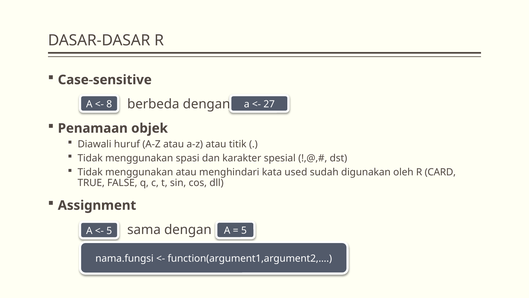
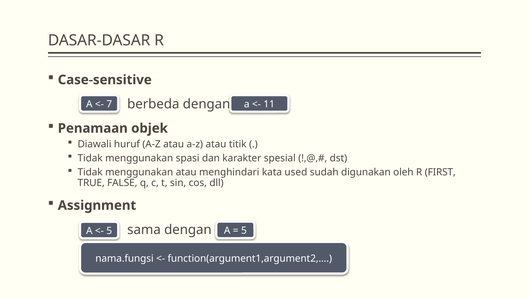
8: 8 -> 7 (109, 104)
27: 27 -> 11 (269, 104)
CARD: CARD -> FIRST (440, 172)
